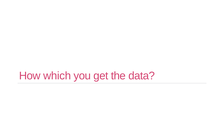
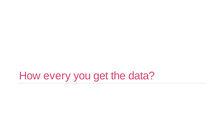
which: which -> every (57, 76)
